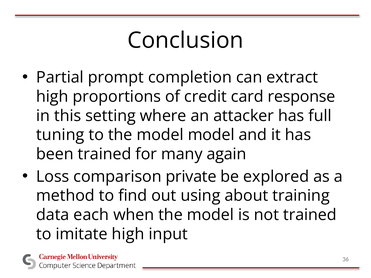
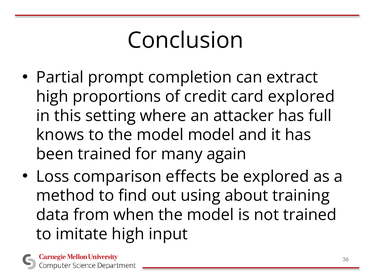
card response: response -> explored (301, 97)
tuning: tuning -> knows (60, 135)
private: private -> effects (191, 177)
each: each -> from (91, 215)
